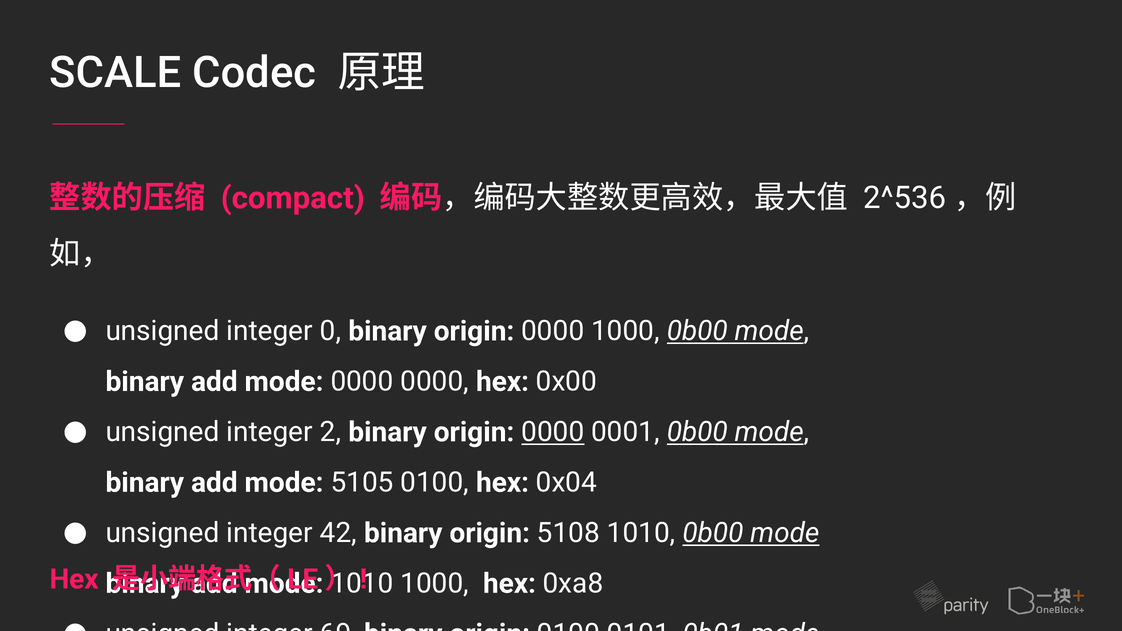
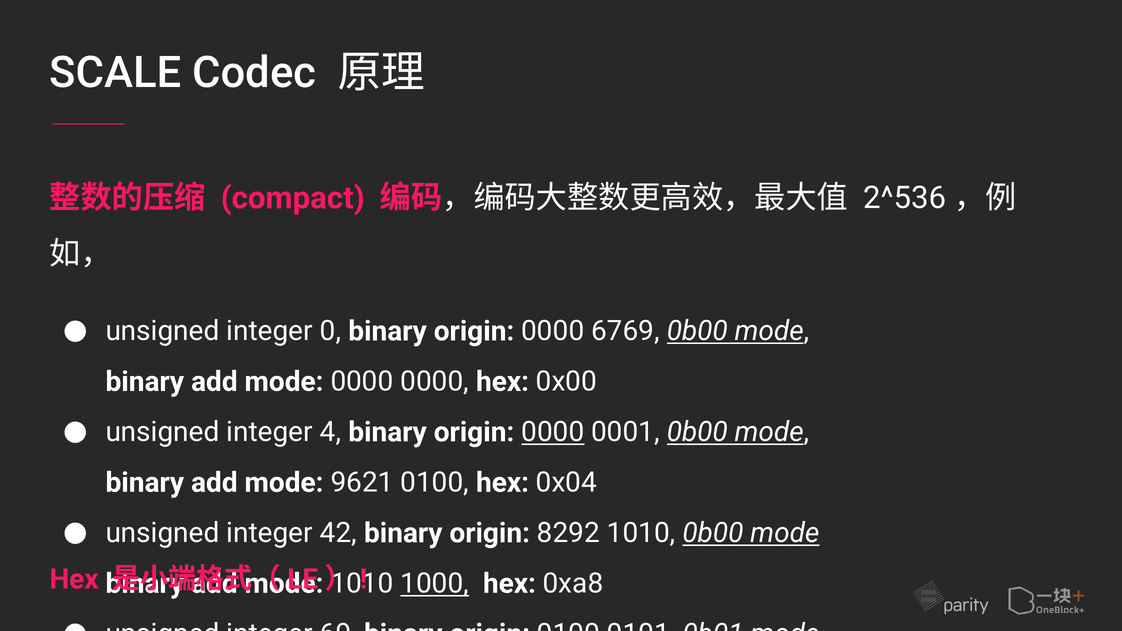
0000 1000: 1000 -> 6769 (625, 331)
2: 2 -> 4 (330, 432)
5105: 5105 -> 9621 (362, 483)
5108: 5108 -> 8292 (568, 533)
1000 underline: none -> present (435, 584)
